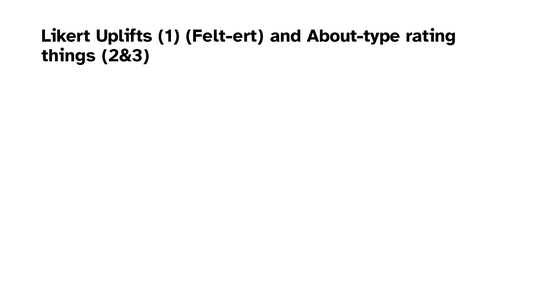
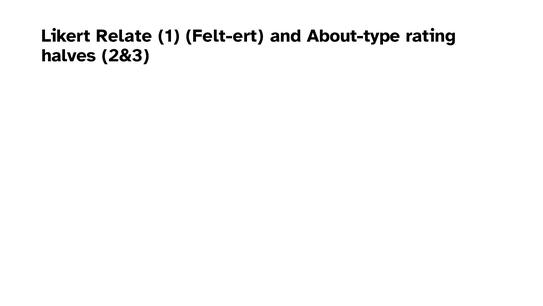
Uplifts: Uplifts -> Relate (124, 36)
things: things -> halves (69, 55)
